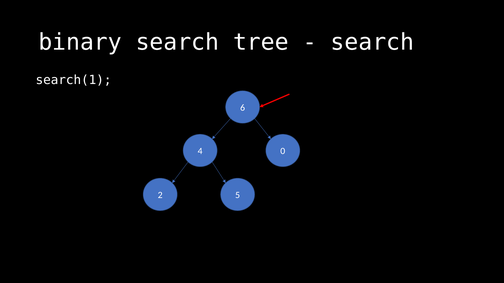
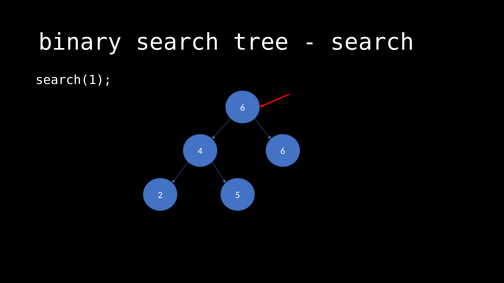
4 0: 0 -> 6 (283, 151)
